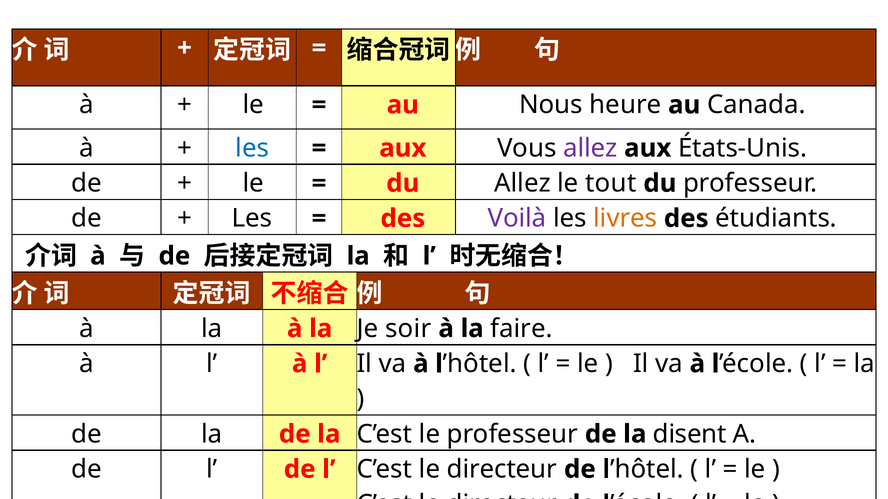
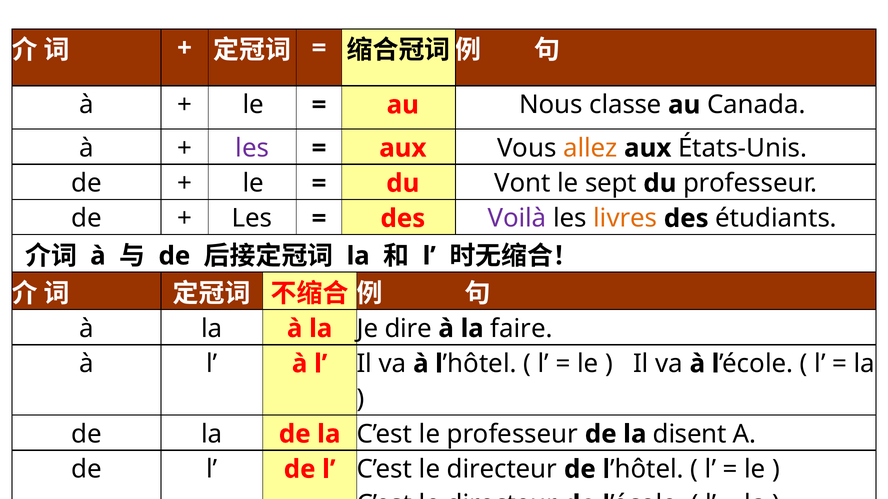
heure: heure -> classe (626, 105)
les colour: blue -> purple (252, 148)
allez colour: purple -> orange (590, 148)
Allez: Allez -> Vont (523, 183)
tout: tout -> sept (611, 183)
soir: soir -> dire (408, 329)
